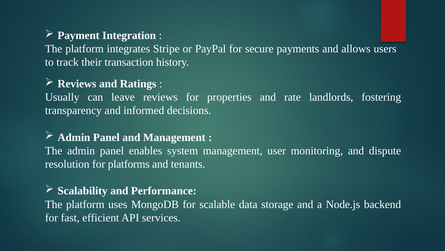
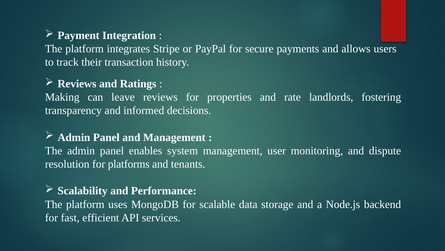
Usually: Usually -> Making (62, 97)
